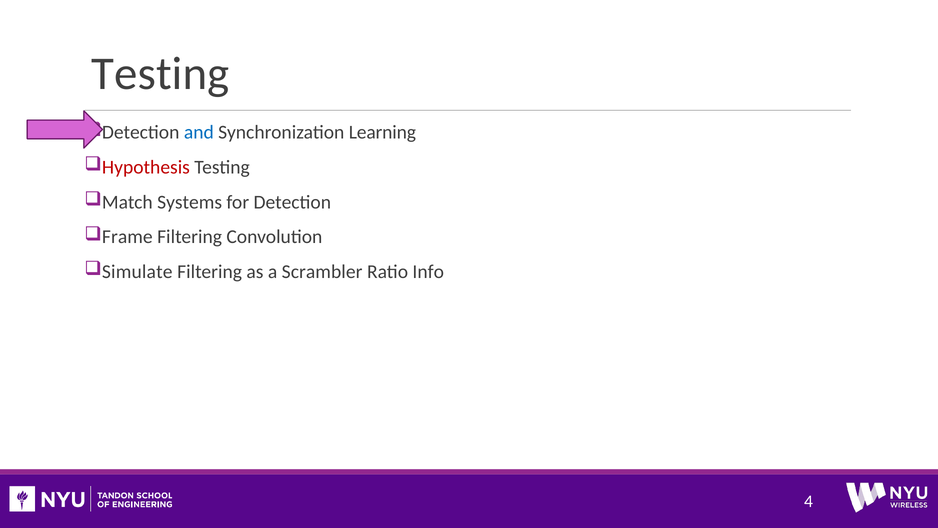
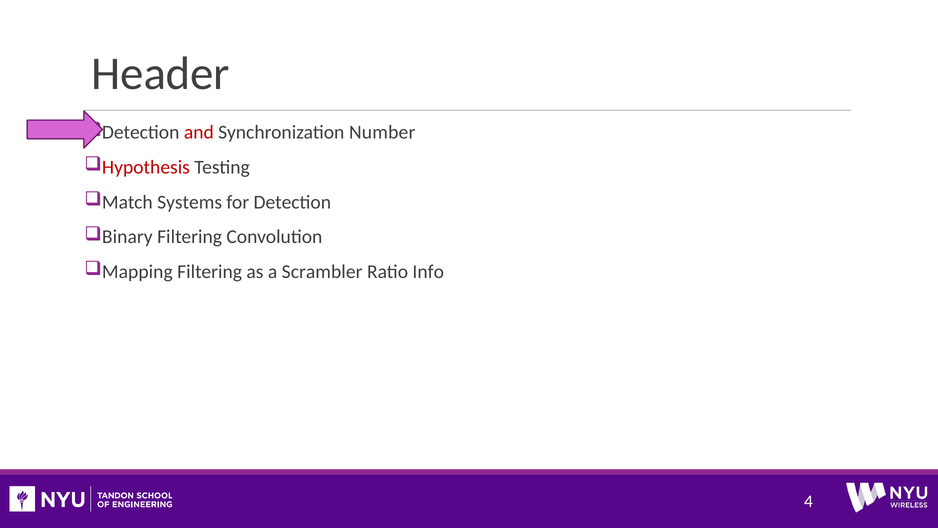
Testing: Testing -> Header (160, 73)
and colour: blue -> red (199, 132)
Learning: Learning -> Number (382, 132)
Frame: Frame -> Binary (127, 237)
Simulate: Simulate -> Mapping (137, 272)
